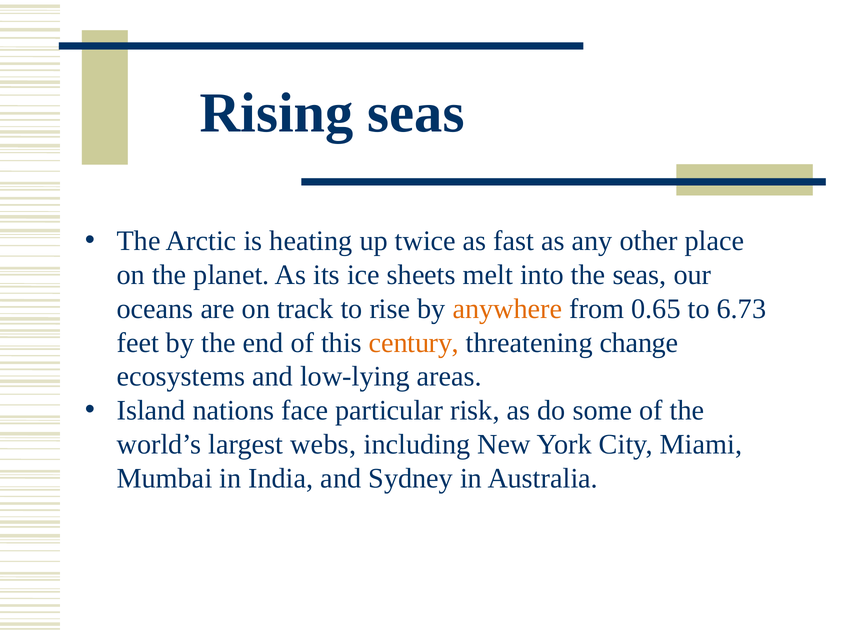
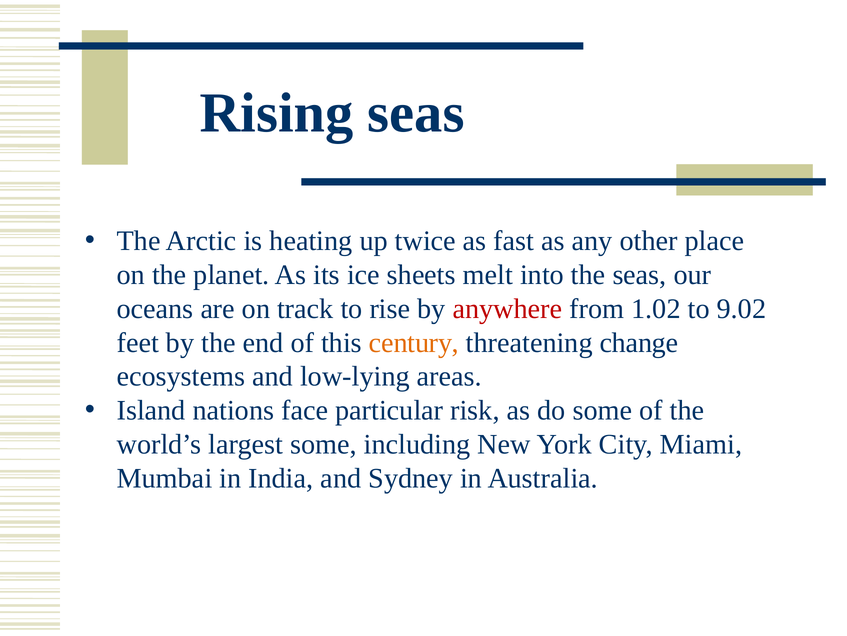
anywhere colour: orange -> red (507, 308)
0.65: 0.65 -> 1.02 (656, 308)
6.73: 6.73 -> 9.02 (742, 308)
largest webs: webs -> some (323, 444)
